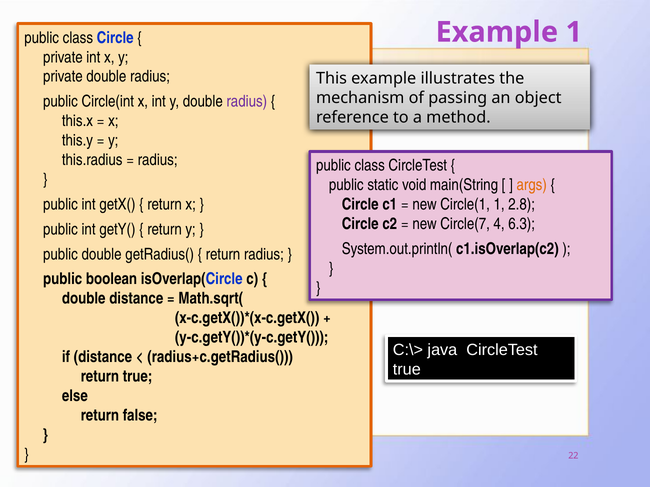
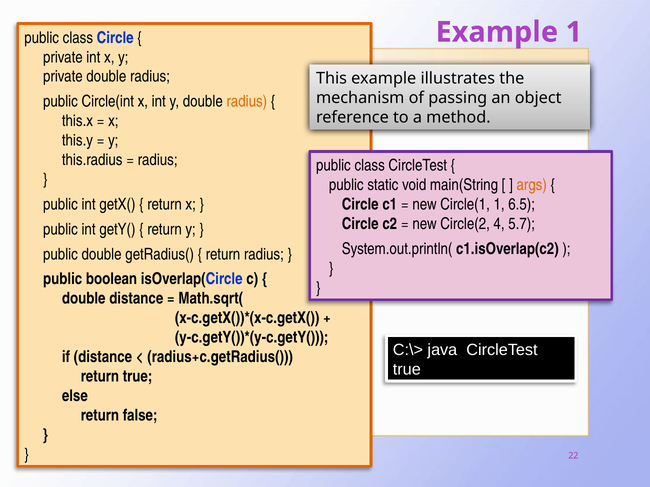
radius colour: purple -> orange (247, 102)
2.8: 2.8 -> 6.5 (522, 205)
Circle(7: Circle(7 -> Circle(2 (465, 224)
6.3: 6.3 -> 5.7 (522, 224)
